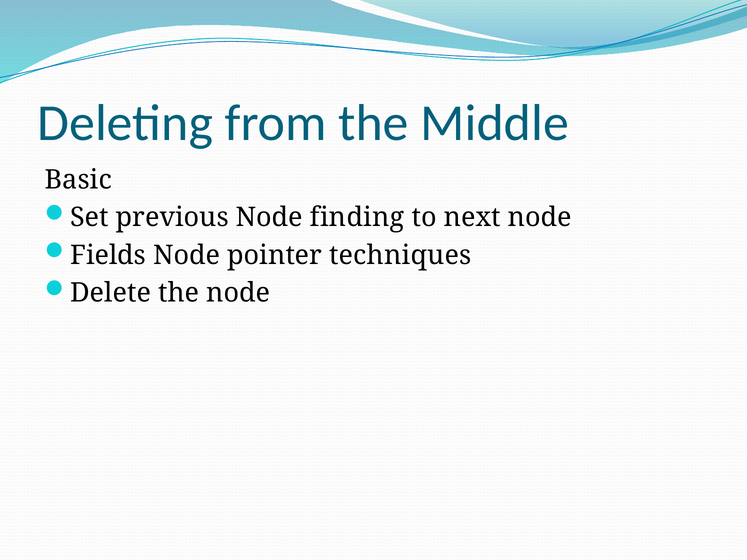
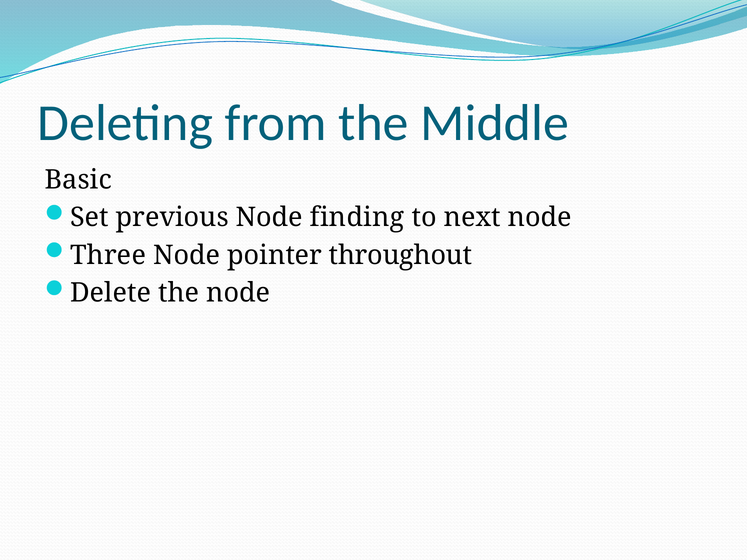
Fields: Fields -> Three (108, 255)
techniques: techniques -> throughout (401, 255)
